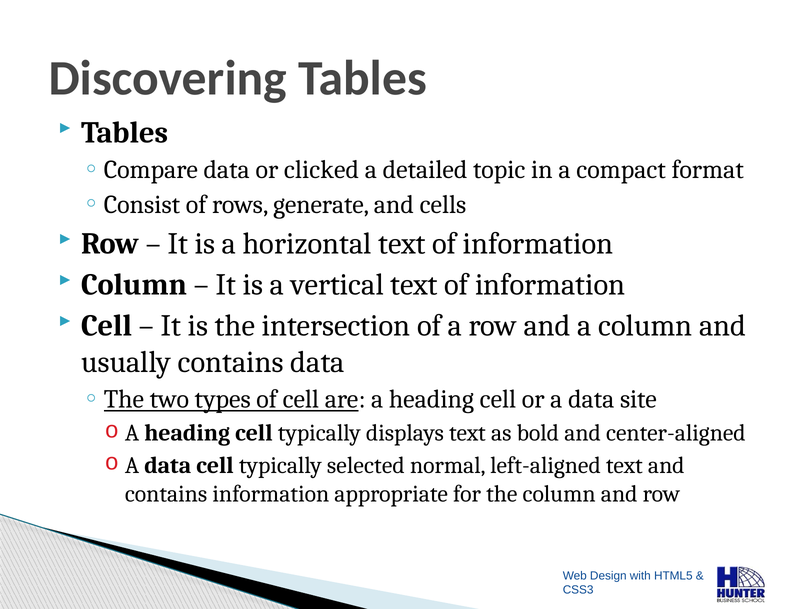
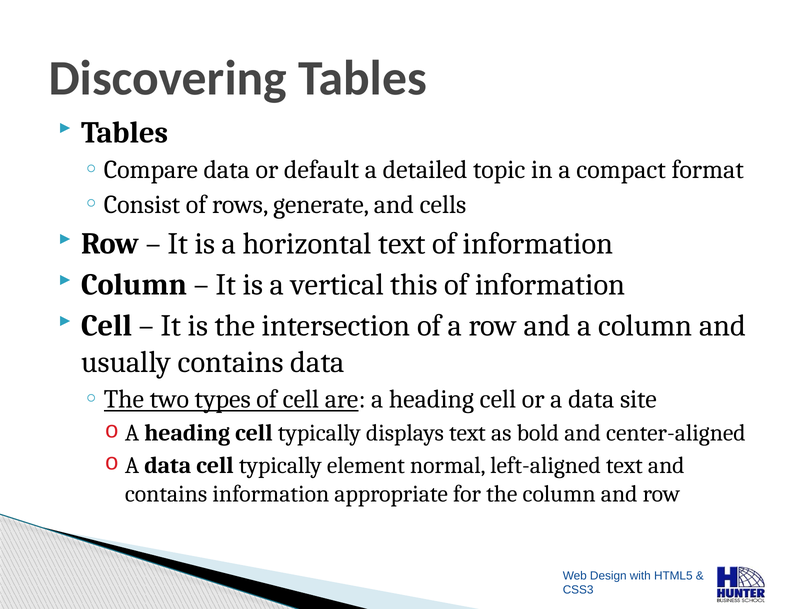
clicked: clicked -> default (322, 170)
vertical text: text -> this (414, 285)
selected: selected -> element (366, 465)
